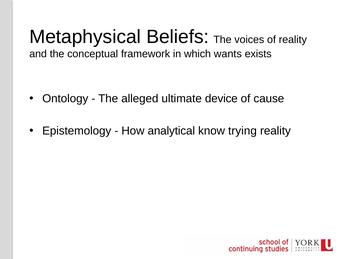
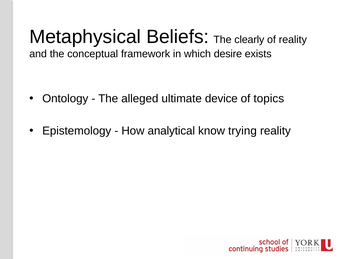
voices: voices -> clearly (249, 40)
wants: wants -> desire (228, 54)
cause: cause -> topics (269, 99)
